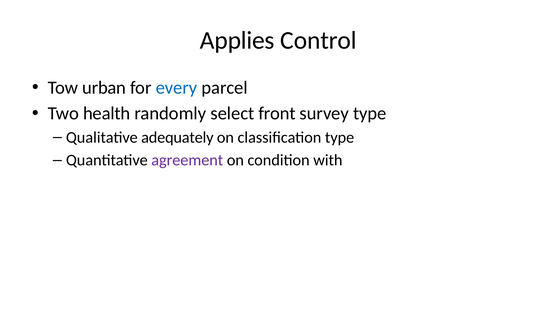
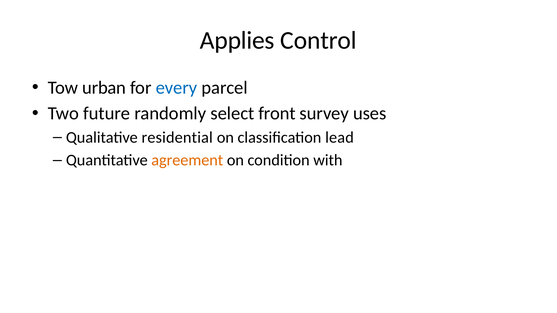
health: health -> future (107, 114)
survey type: type -> uses (370, 114)
adequately: adequately -> residential (177, 138)
classification type: type -> lead (339, 138)
agreement colour: purple -> orange (187, 160)
